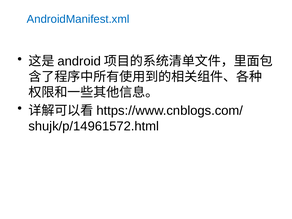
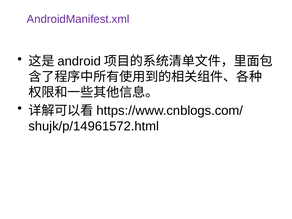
AndroidManifest.xml colour: blue -> purple (78, 19)
